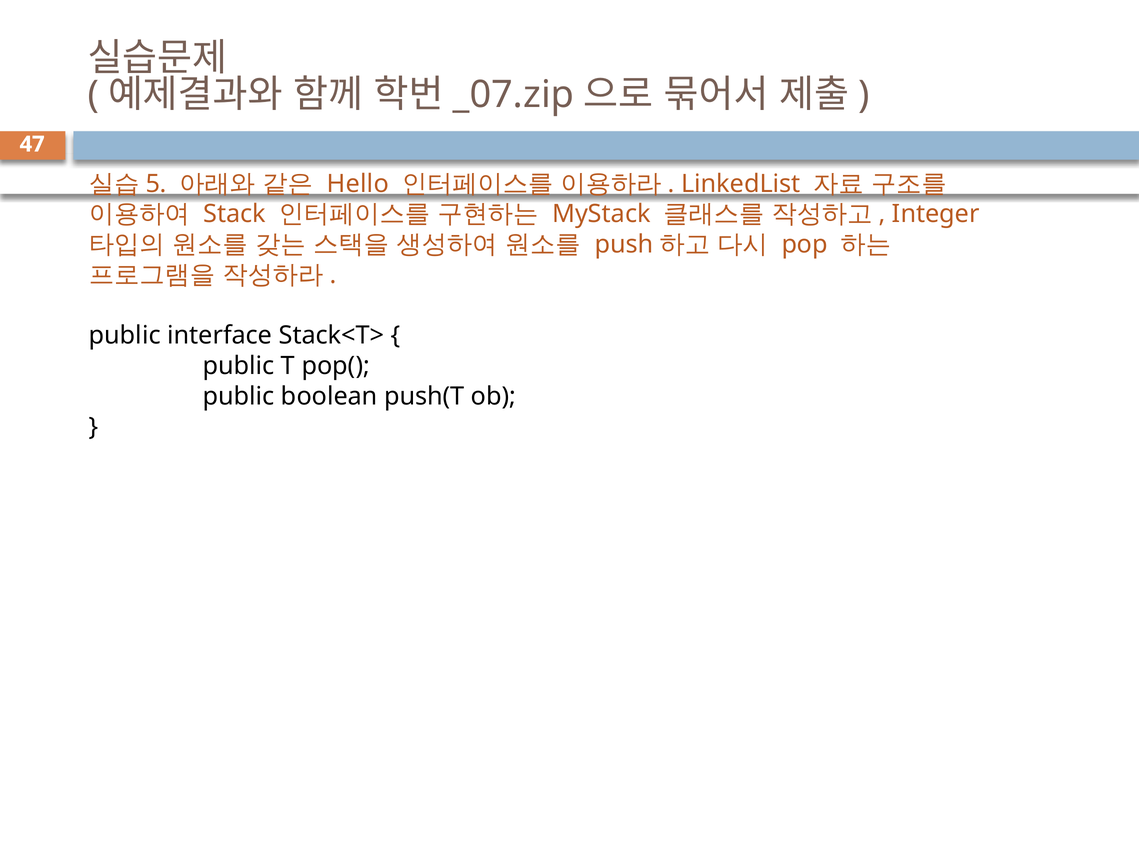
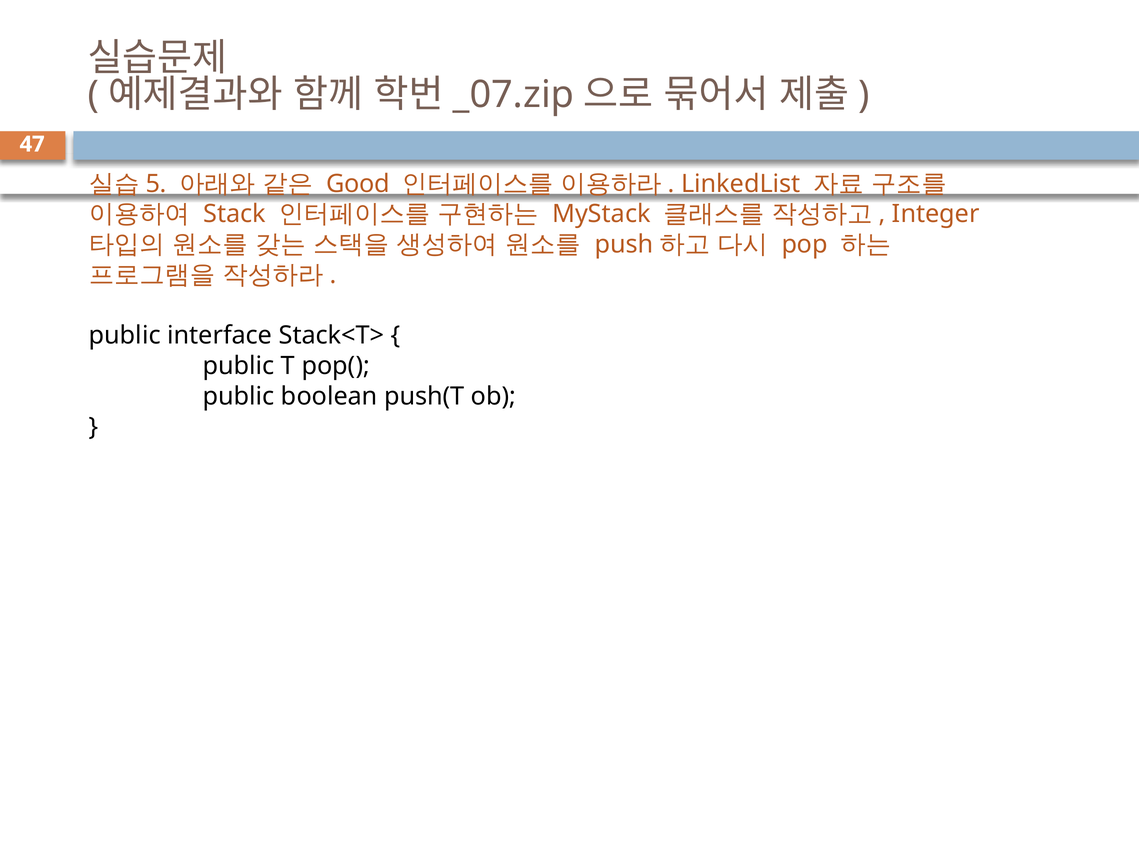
Hello: Hello -> Good (358, 183)
